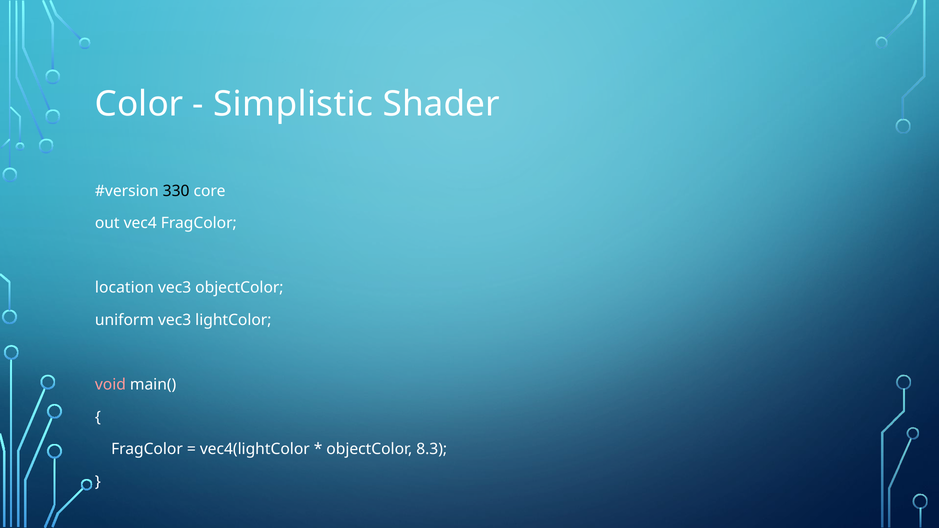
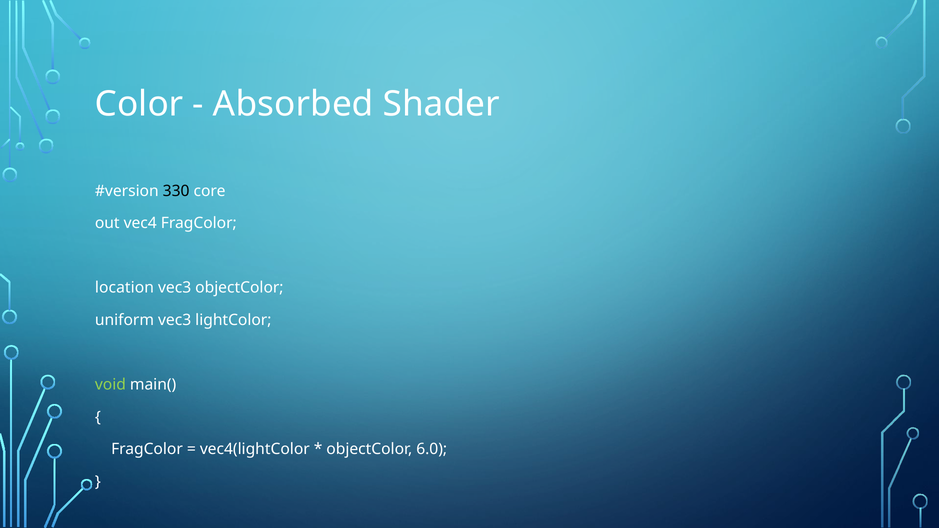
Simplistic: Simplistic -> Absorbed (293, 104)
void colour: pink -> light green (110, 385)
8.3: 8.3 -> 6.0 (432, 449)
